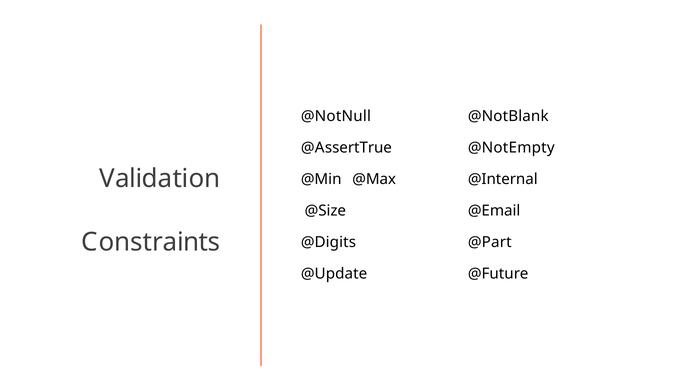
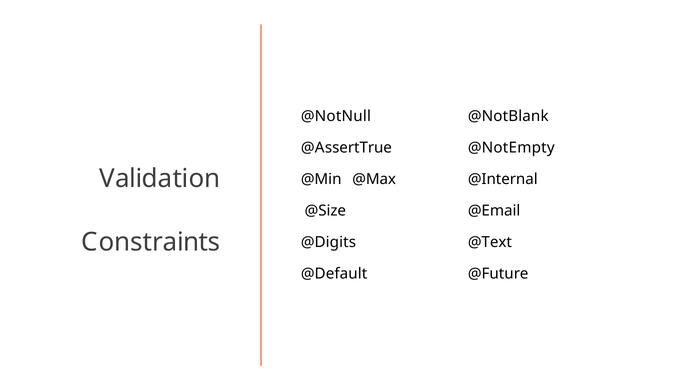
@Part: @Part -> @Text (490, 242)
@Update: @Update -> @Default (334, 273)
